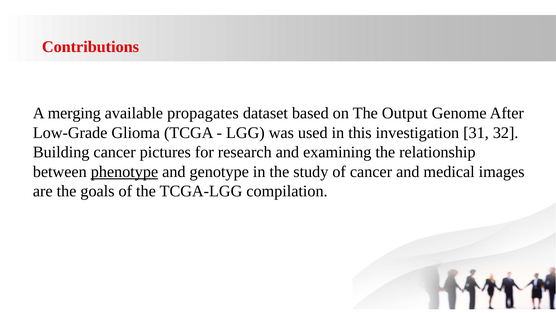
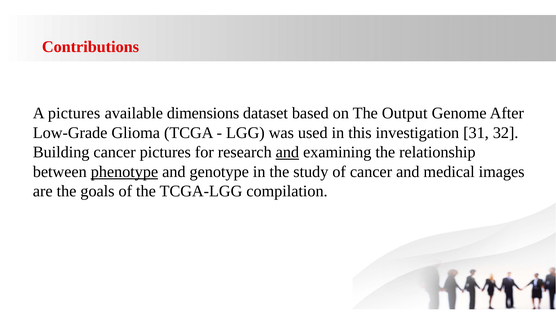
A merging: merging -> pictures (74, 113)
propagates: propagates -> dimensions (203, 113)
and underline: none -> present (287, 152)
